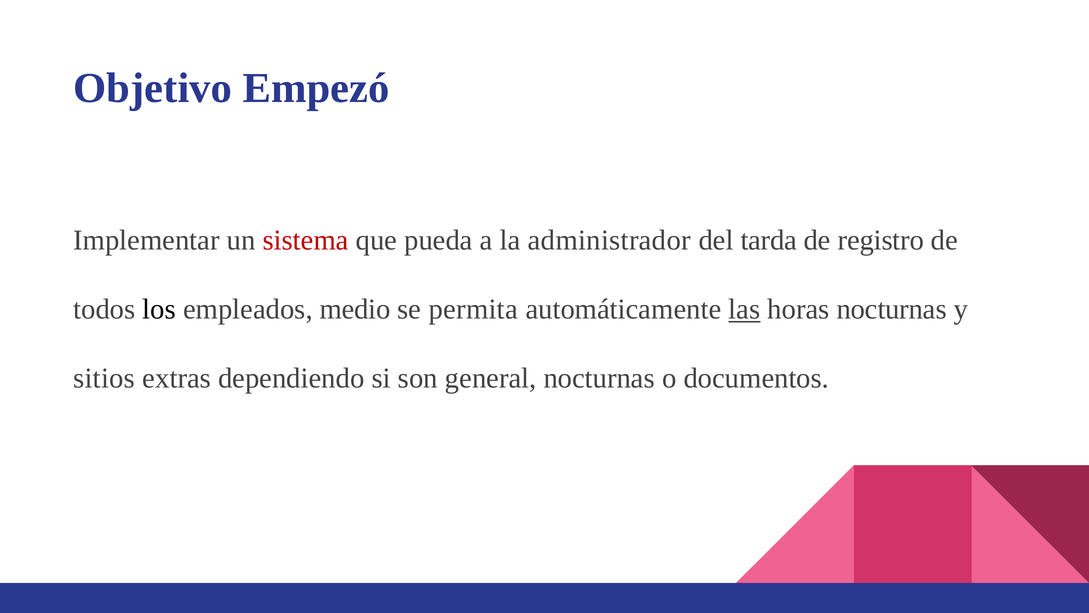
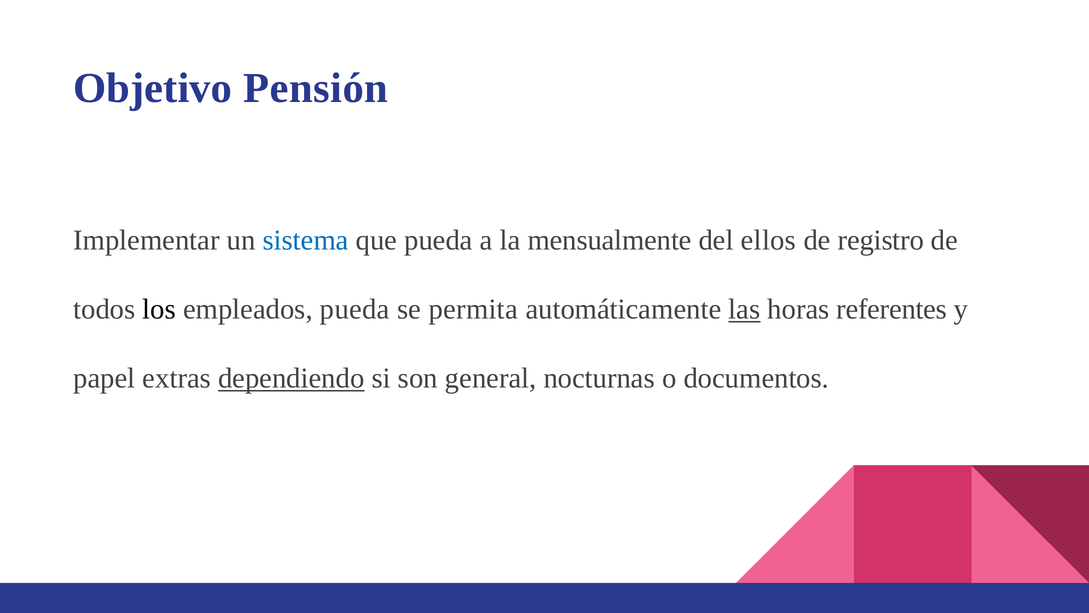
Empezó: Empezó -> Pensión (316, 88)
sistema colour: red -> blue (306, 240)
administrador: administrador -> mensualmente (610, 240)
tarda: tarda -> ellos (768, 240)
empleados medio: medio -> pueda (355, 309)
horas nocturnas: nocturnas -> referentes (892, 309)
sitios: sitios -> papel (104, 378)
dependiendo underline: none -> present (291, 378)
